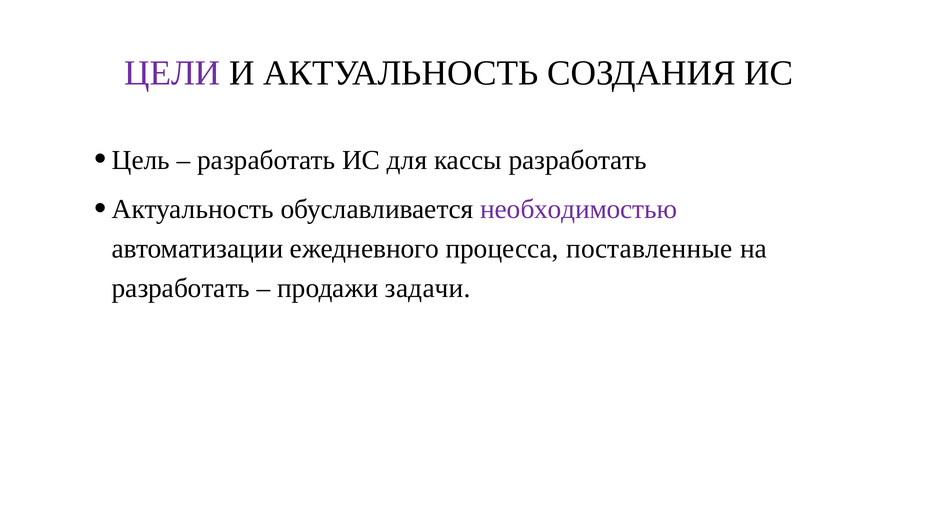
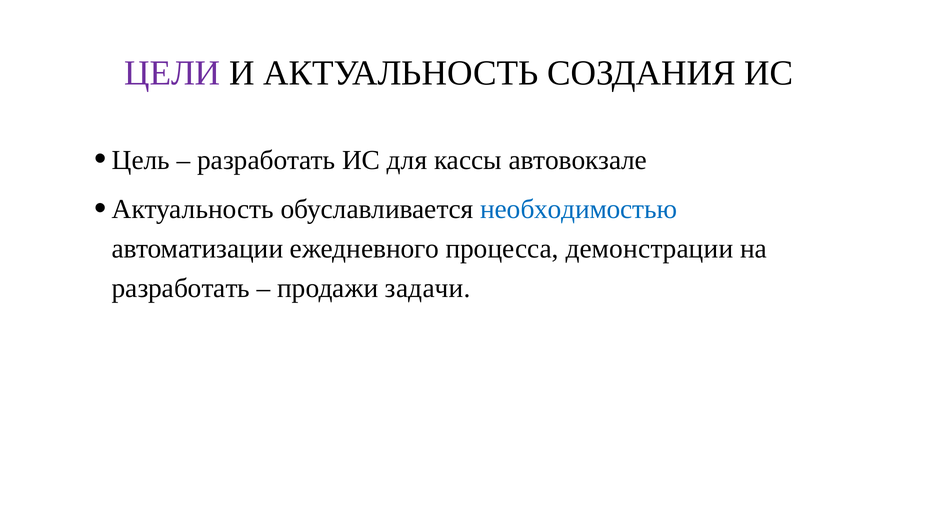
кассы разработать: разработать -> автовокзале (578, 160)
необходимостью colour: purple -> blue (579, 209)
поставленные: поставленные -> демонстрации (649, 249)
